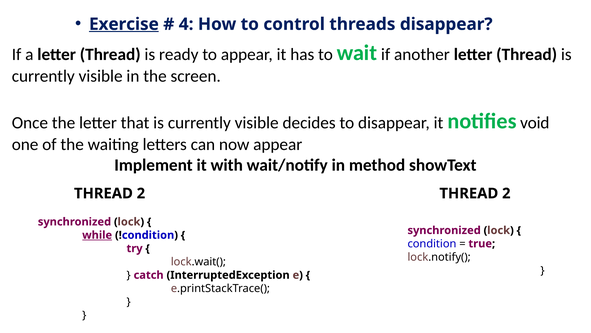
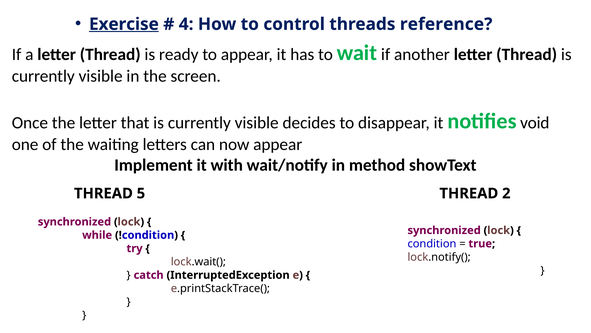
threads disappear: disappear -> reference (446, 24)
2: 2 -> 5 (141, 193)
while underline: present -> none (97, 235)
